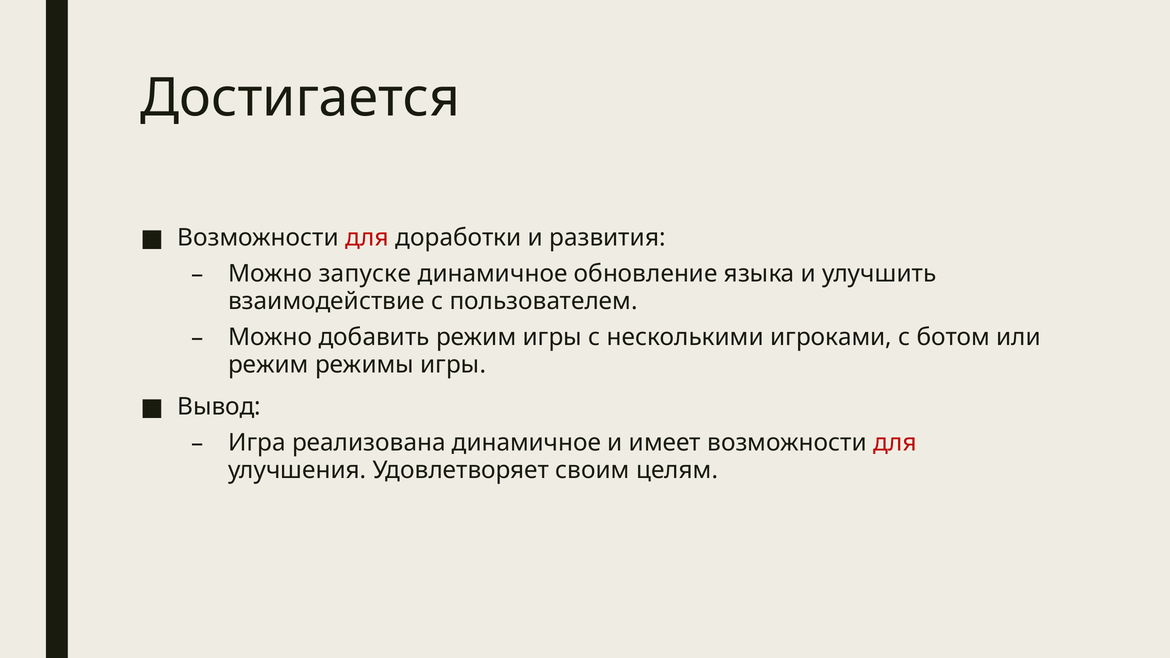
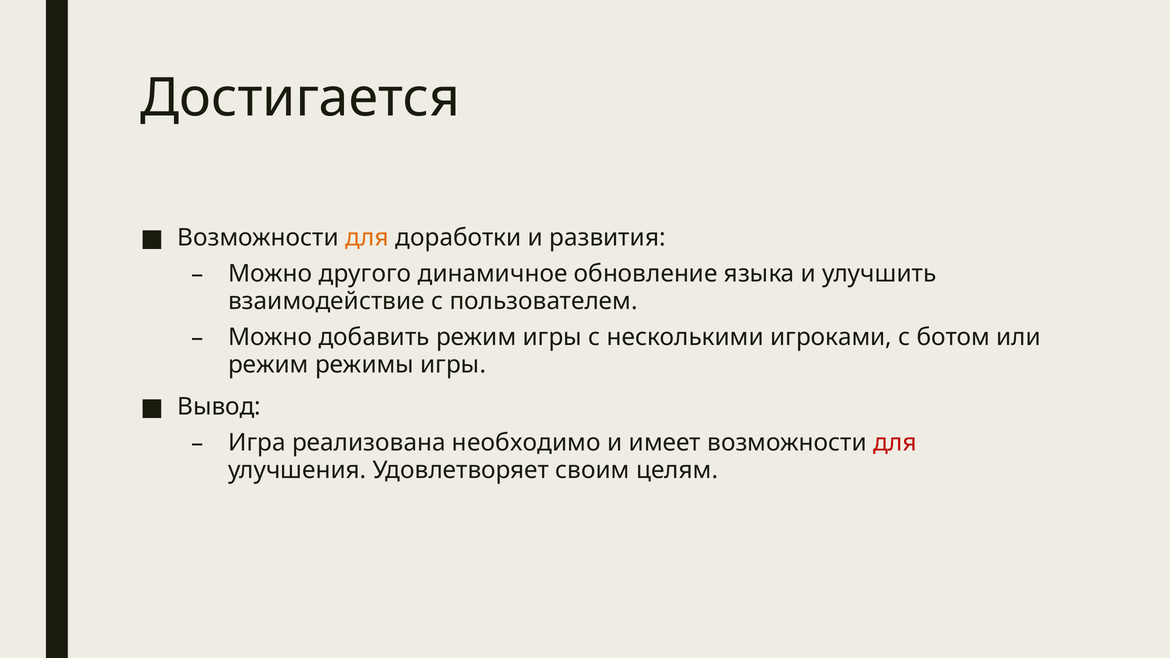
для colour: red -> orange (367, 238)
запуске: запуске -> другого (365, 274)
реализована динамичное: динамичное -> необходимо (526, 443)
